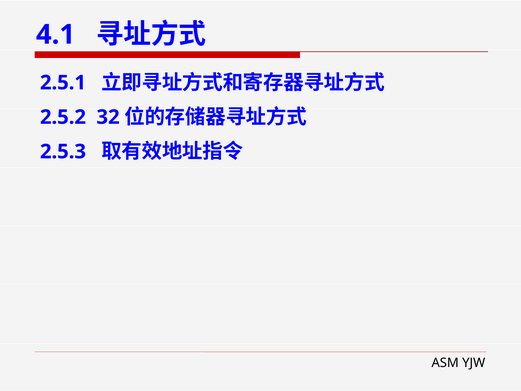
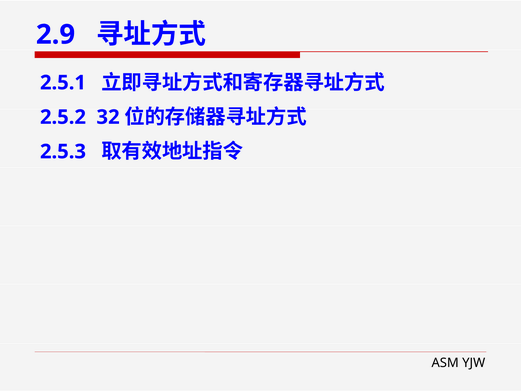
4.1: 4.1 -> 2.9 (56, 35)
